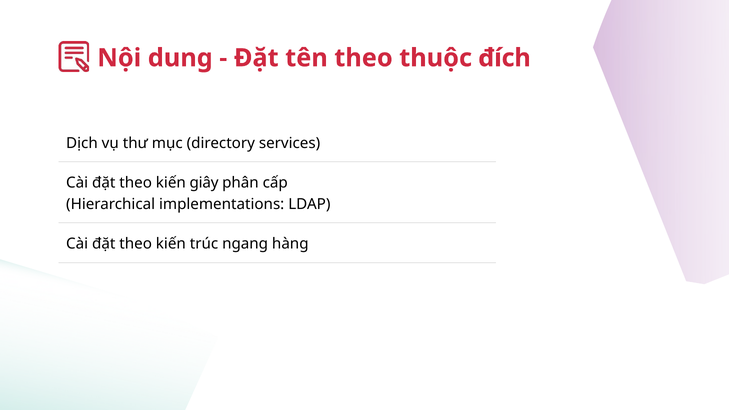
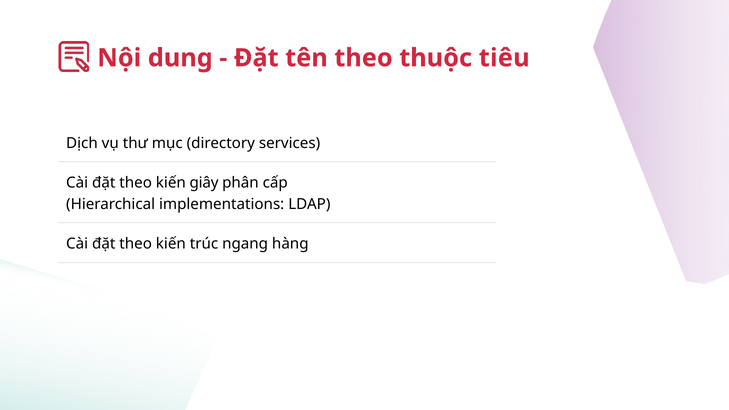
đích: đích -> tiêu (504, 58)
